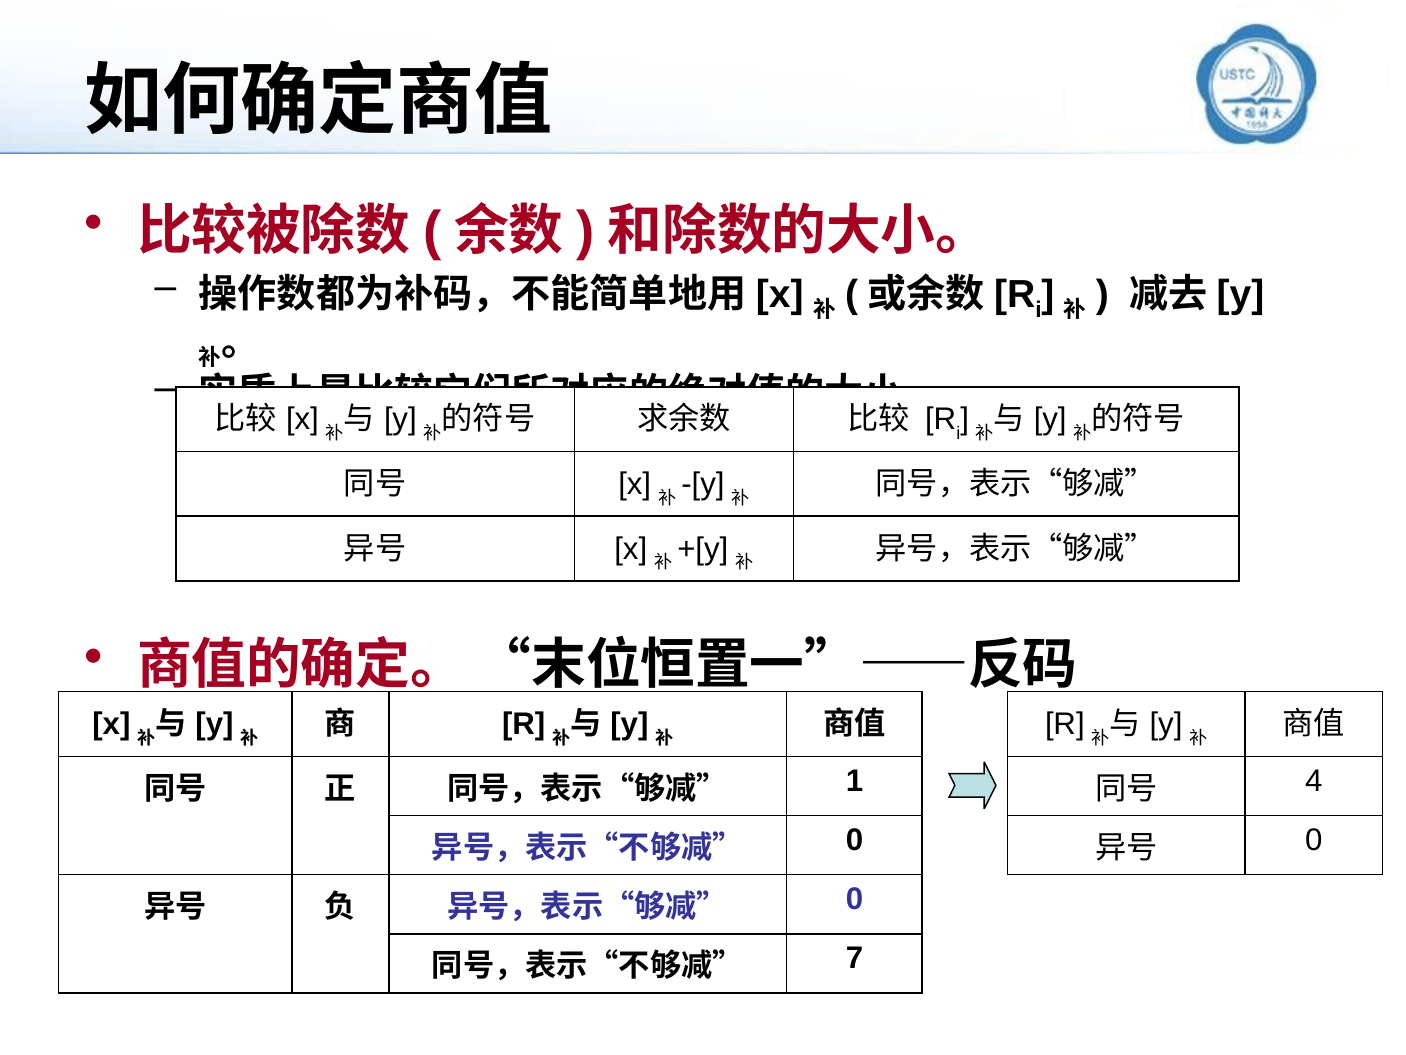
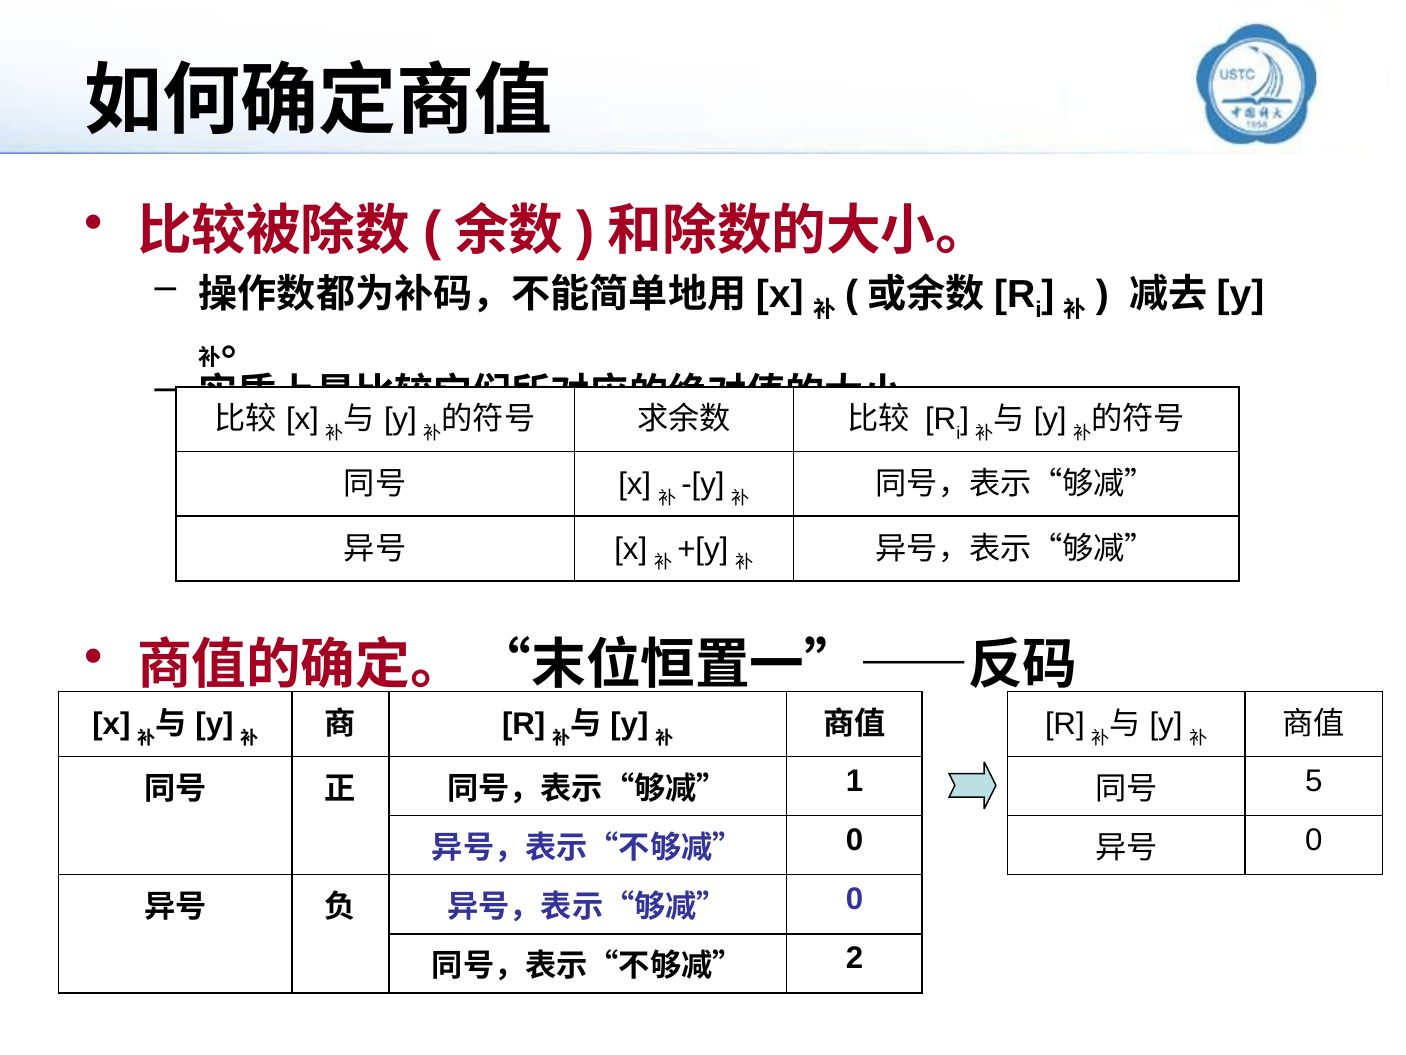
4: 4 -> 5 (1314, 781)
7: 7 -> 2 (854, 958)
